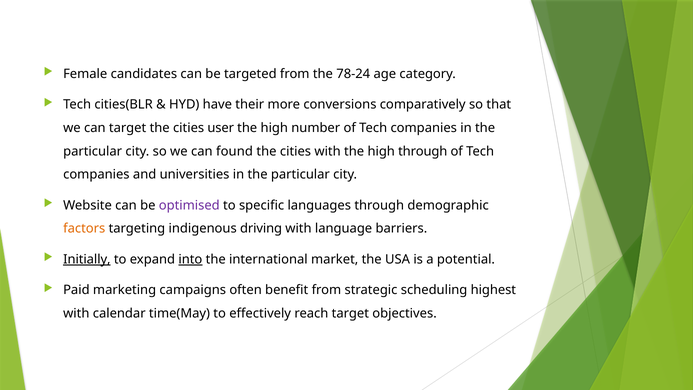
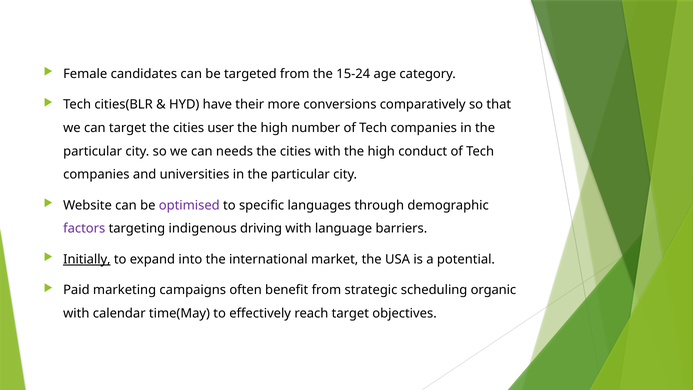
78-24: 78-24 -> 15-24 (353, 74)
found: found -> needs (235, 151)
high through: through -> conduct (423, 151)
factors colour: orange -> purple (84, 229)
into underline: present -> none (190, 259)
highest: highest -> organic (493, 290)
